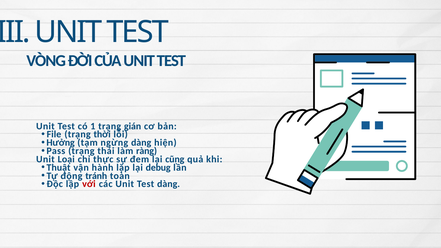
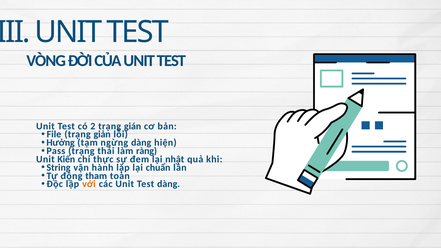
1: 1 -> 2 (93, 126)
thời: thời -> giản (102, 134)
Loại: Loại -> Kiến (66, 159)
cũng: cũng -> nhật (175, 159)
Thuật: Thuật -> String (59, 168)
debug: debug -> chuẩn (158, 168)
tránh: tránh -> tham (96, 176)
với colour: red -> orange (89, 184)
